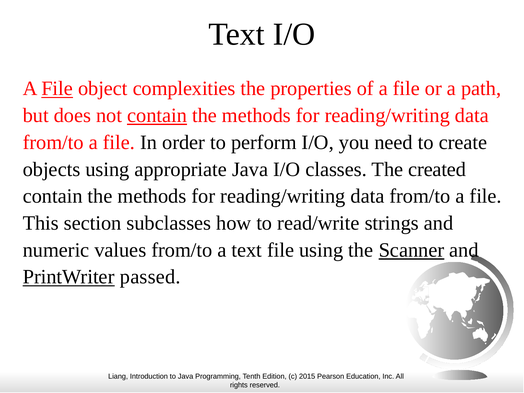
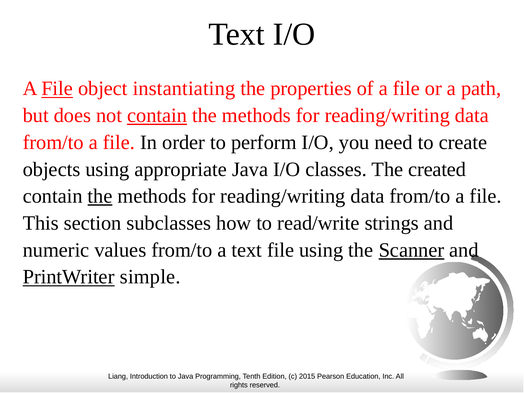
complexities: complexities -> instantiating (184, 89)
the underline: none -> present (100, 196)
passed: passed -> simple (150, 277)
